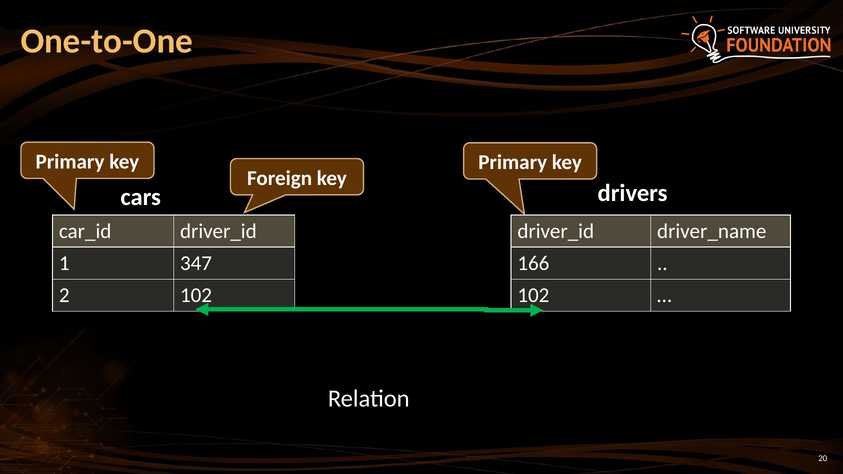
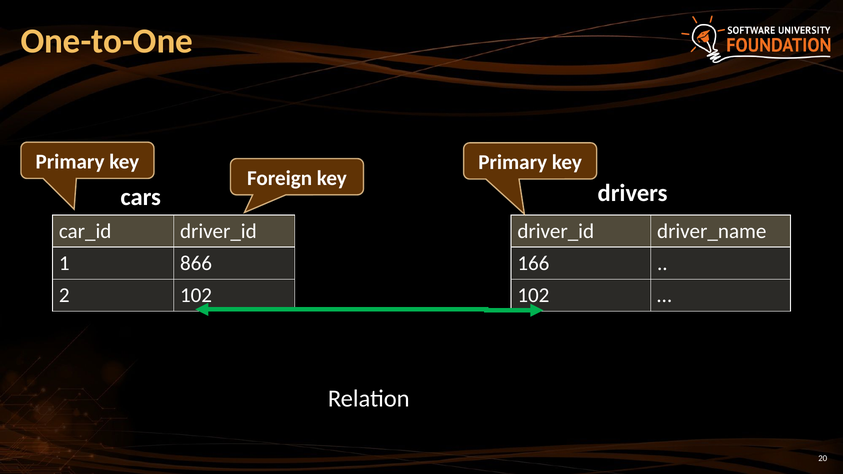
347: 347 -> 866 (196, 263)
